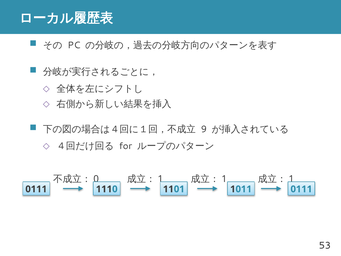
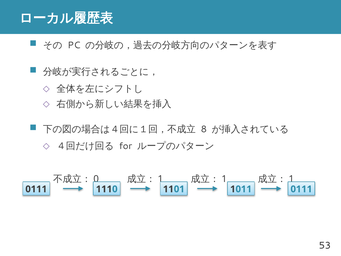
9: 9 -> 8 (204, 129)
